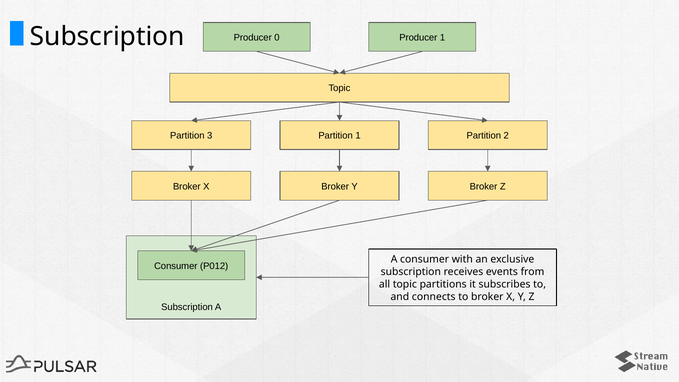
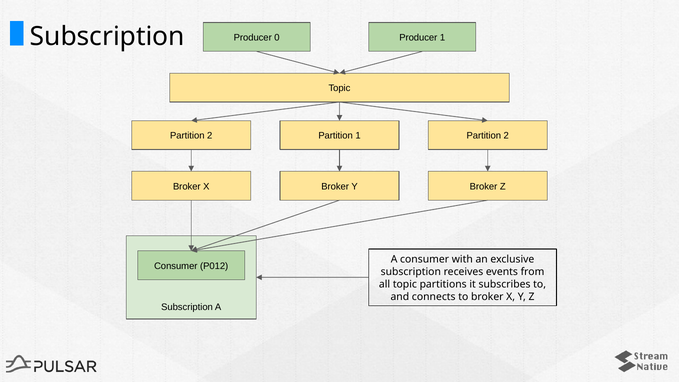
3: 3 -> 2 (210, 136)
